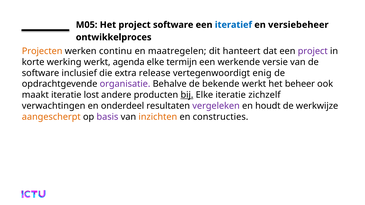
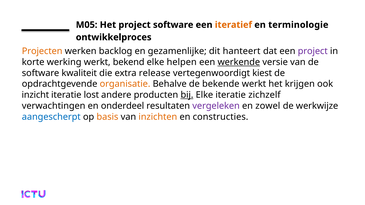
iteratief colour: blue -> orange (233, 25)
versiebeheer: versiebeheer -> terminologie (298, 25)
continu: continu -> backlog (116, 51)
maatregelen: maatregelen -> gezamenlijke (177, 51)
agenda: agenda -> bekend (129, 62)
termijn: termijn -> helpen (182, 62)
werkende underline: none -> present (239, 62)
inclusief: inclusief -> kwaliteit (79, 73)
enig: enig -> kiest (262, 73)
organisatie colour: purple -> orange (125, 84)
beheer: beheer -> krijgen (300, 84)
maakt: maakt -> inzicht (35, 95)
houdt: houdt -> zowel (268, 106)
aangescherpt colour: orange -> blue (51, 117)
basis colour: purple -> orange (107, 117)
